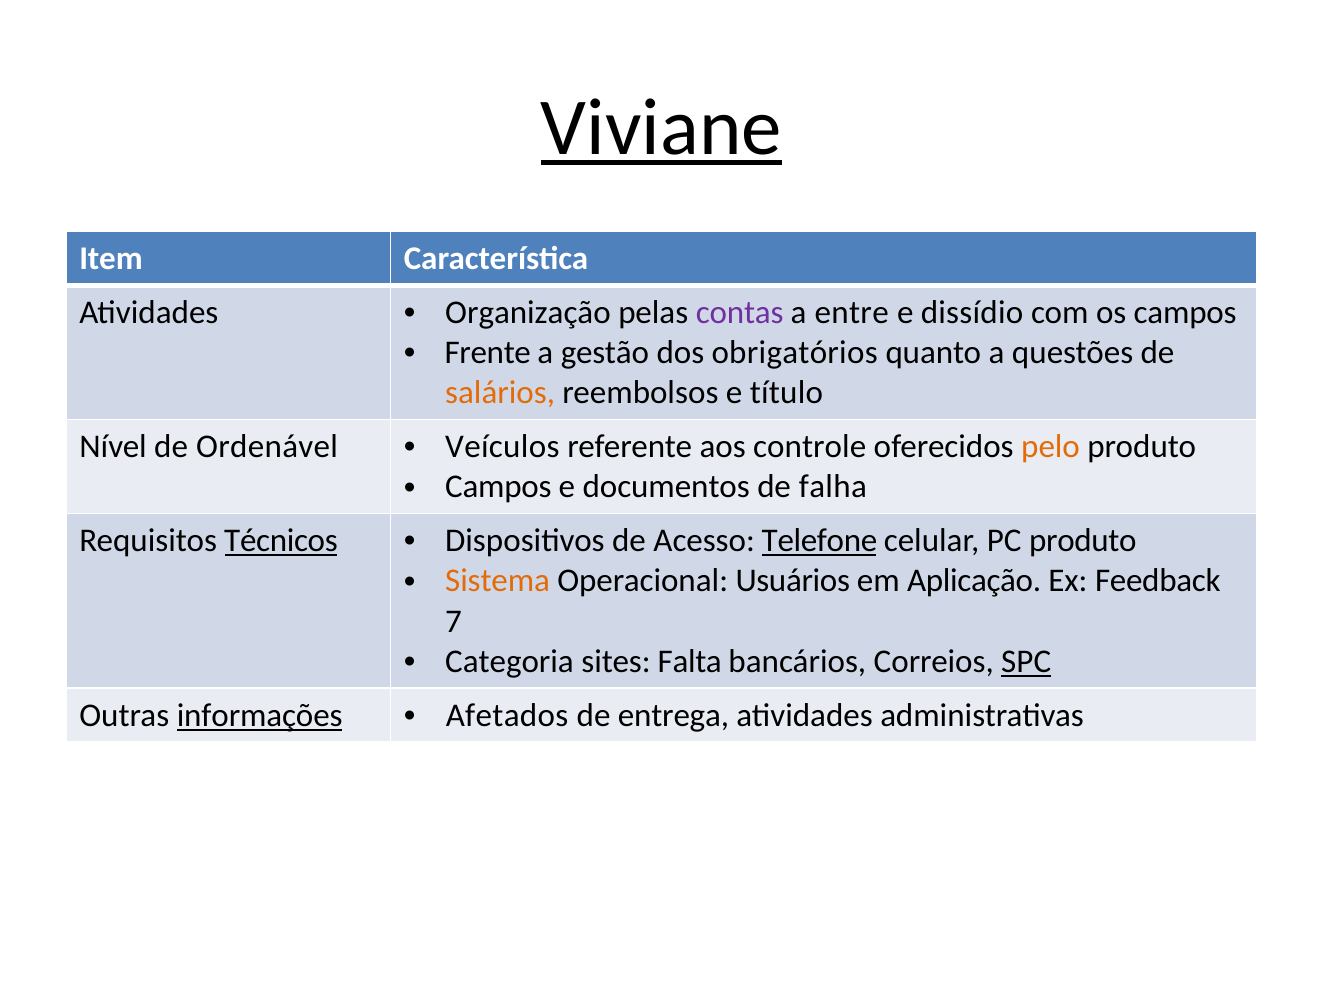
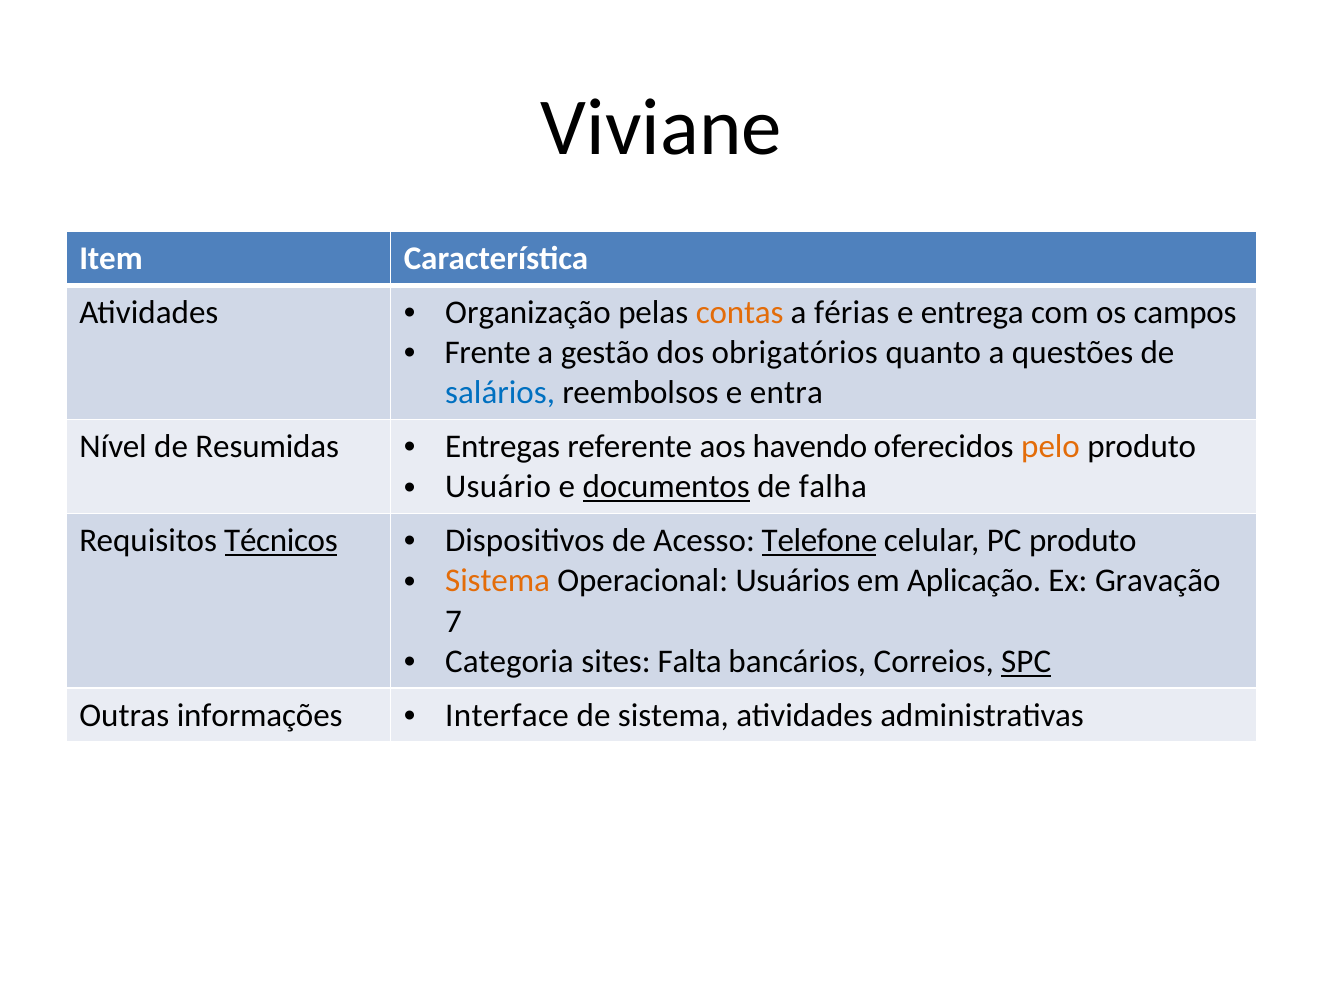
Viviane underline: present -> none (661, 128)
contas colour: purple -> orange (740, 312)
entre: entre -> férias (852, 312)
dissídio: dissídio -> entrega (972, 312)
salários colour: orange -> blue (500, 393)
título: título -> entra (786, 393)
Ordenável: Ordenável -> Resumidas (267, 447)
Veículos: Veículos -> Entregas (503, 447)
controle: controle -> havendo (810, 447)
Campos: Campos -> Usuário (498, 487)
documentos underline: none -> present (666, 487)
Feedback: Feedback -> Gravação (1158, 581)
informações underline: present -> none (260, 716)
Afetados: Afetados -> Interface (507, 716)
de entrega: entrega -> sistema (673, 716)
